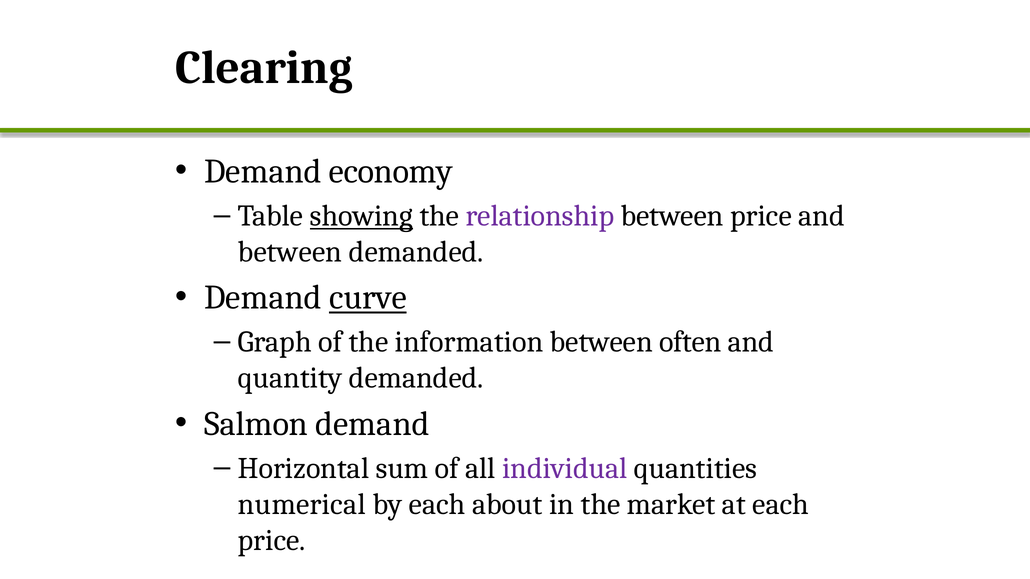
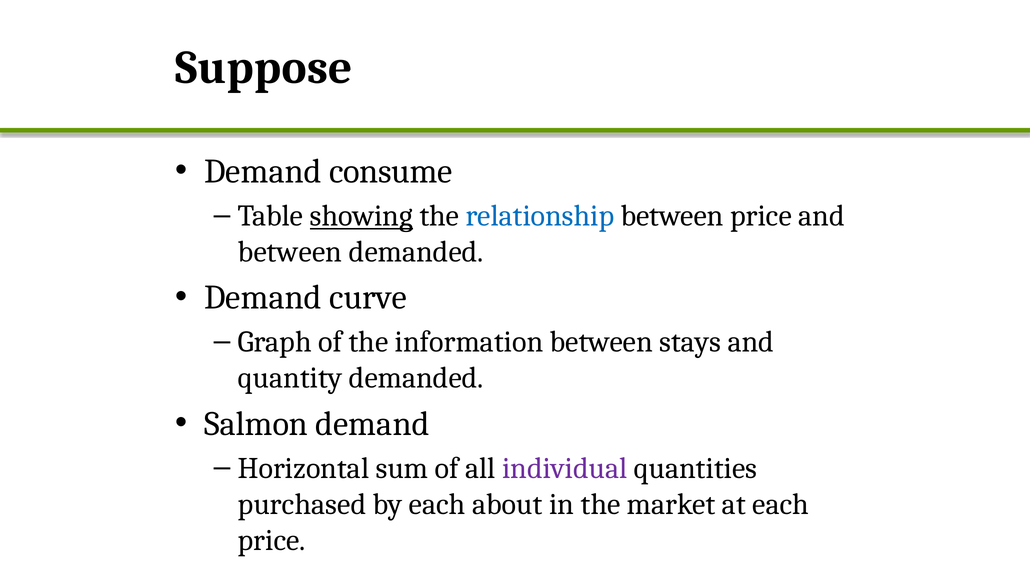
Clearing: Clearing -> Suppose (264, 68)
economy: economy -> consume (391, 172)
relationship colour: purple -> blue (540, 216)
curve underline: present -> none (368, 298)
often: often -> stays (690, 342)
numerical: numerical -> purchased (302, 504)
